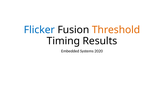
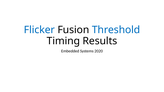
Threshold colour: orange -> blue (116, 30)
